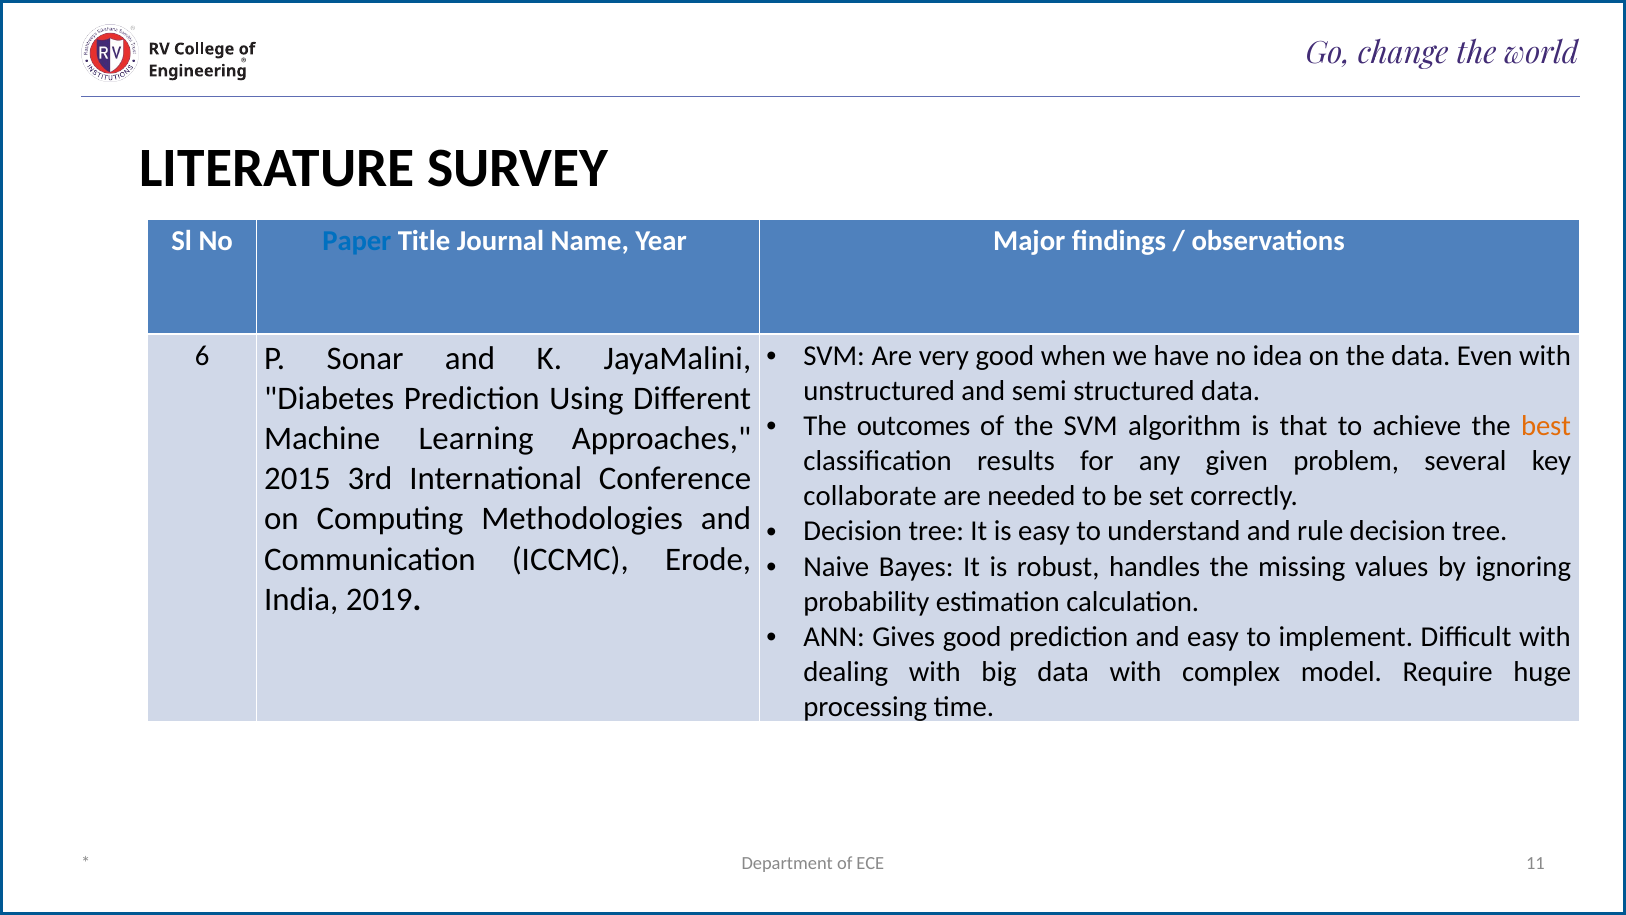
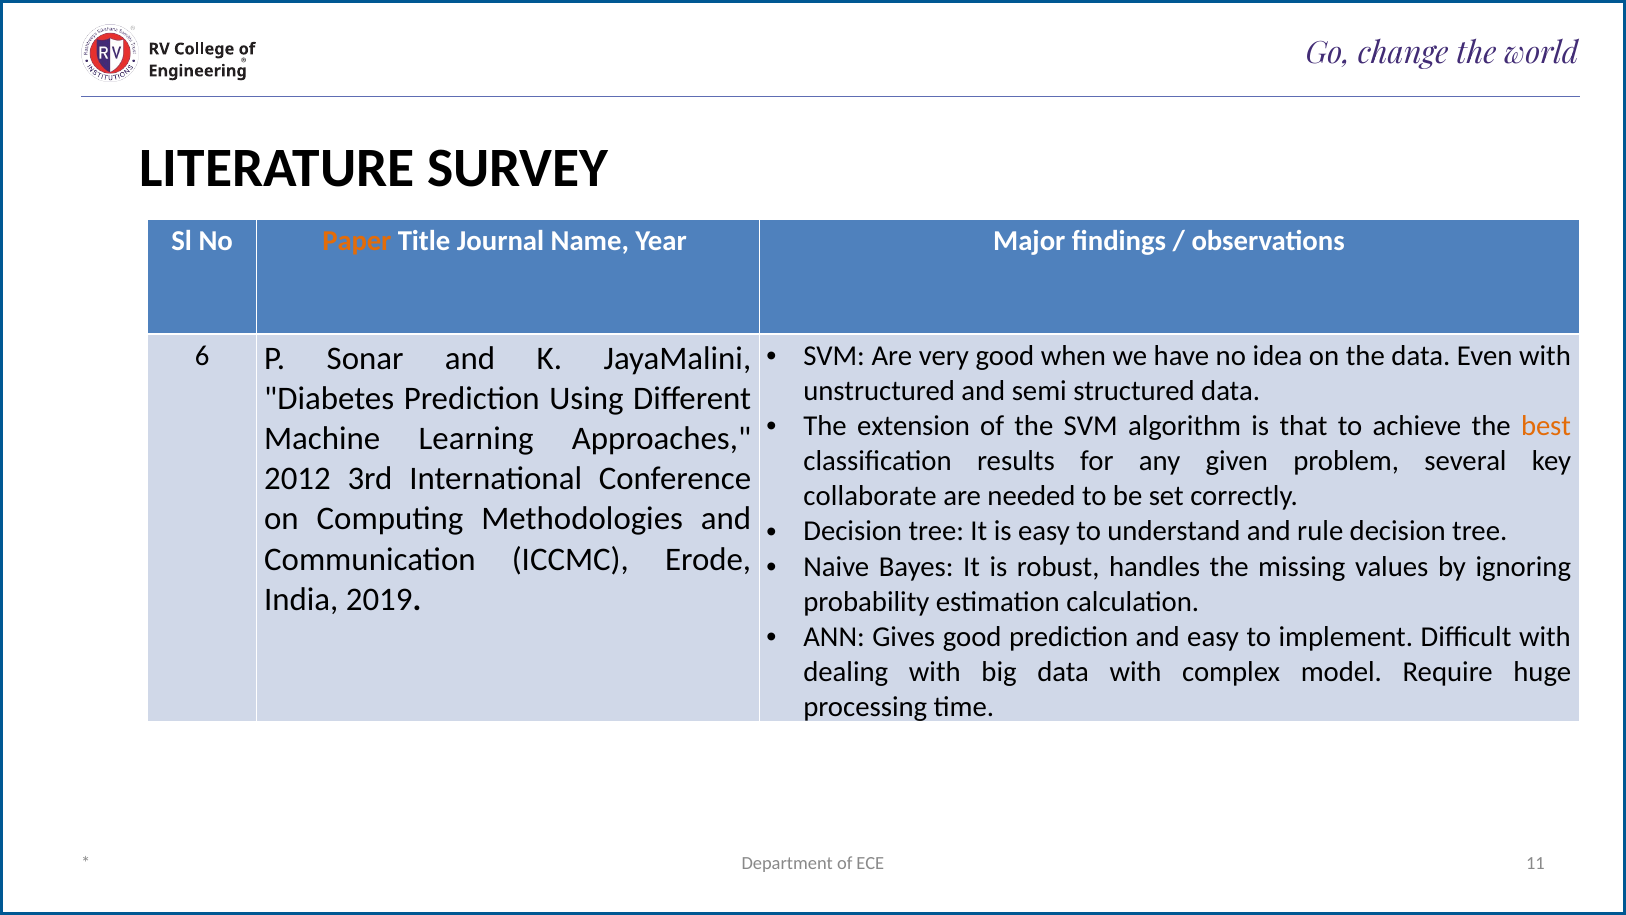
Paper colour: blue -> orange (357, 241)
outcomes: outcomes -> extension (914, 426)
2015: 2015 -> 2012 (297, 479)
